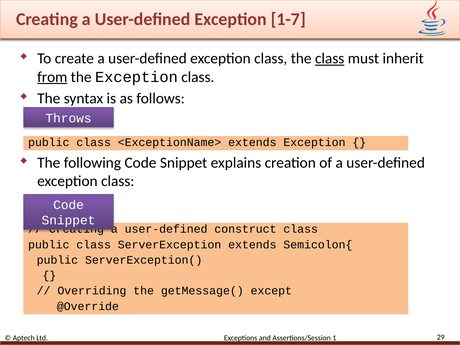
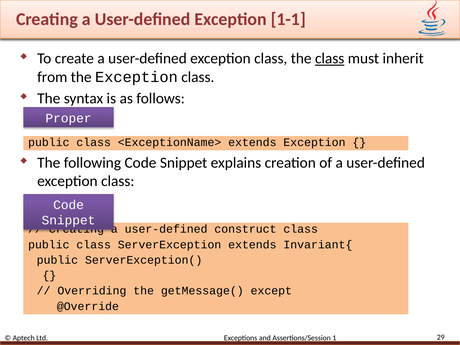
1-7: 1-7 -> 1-1 (288, 19)
from underline: present -> none (52, 77)
Throws: Throws -> Proper (69, 118)
Semicolon{: Semicolon{ -> Invariant{ (318, 245)
